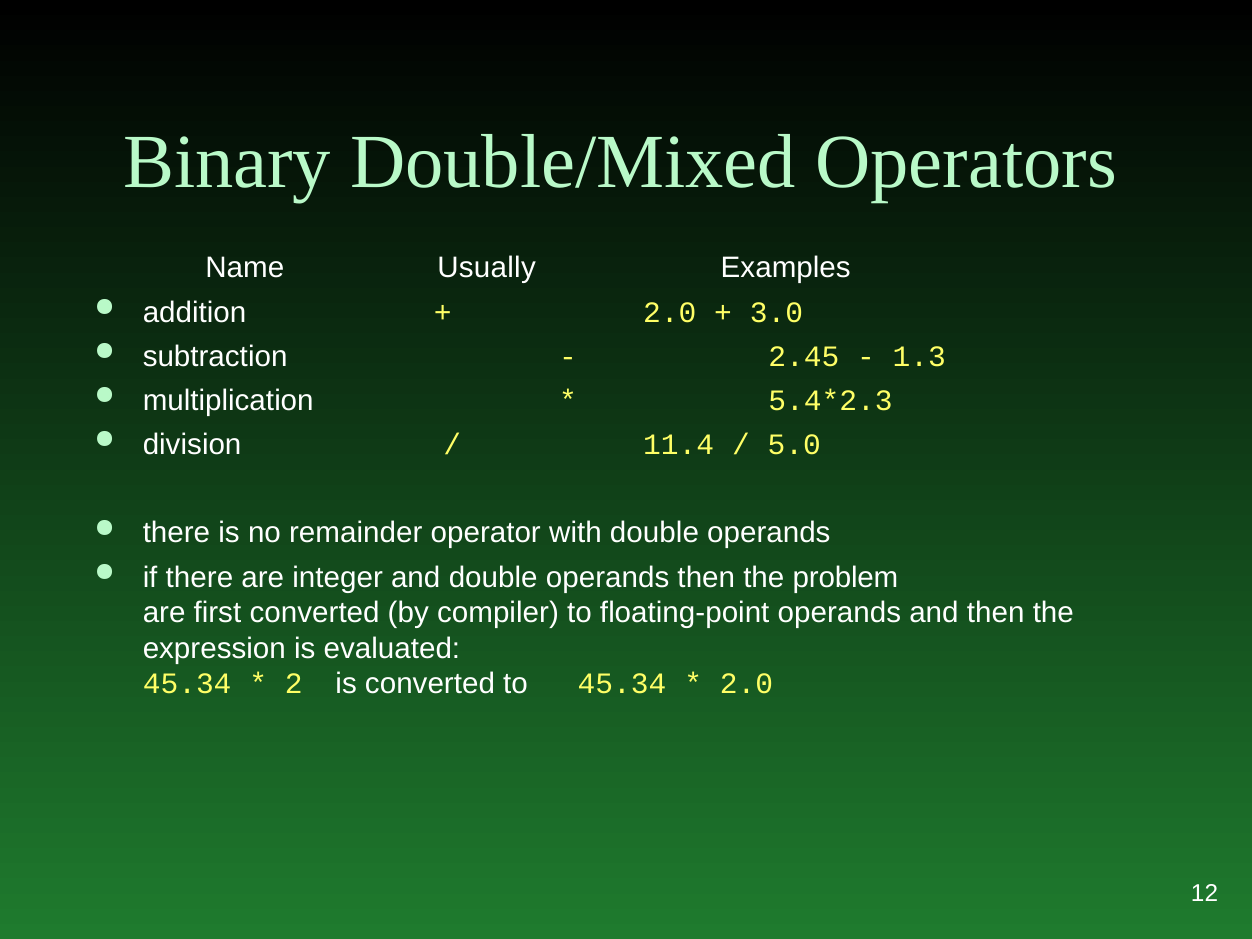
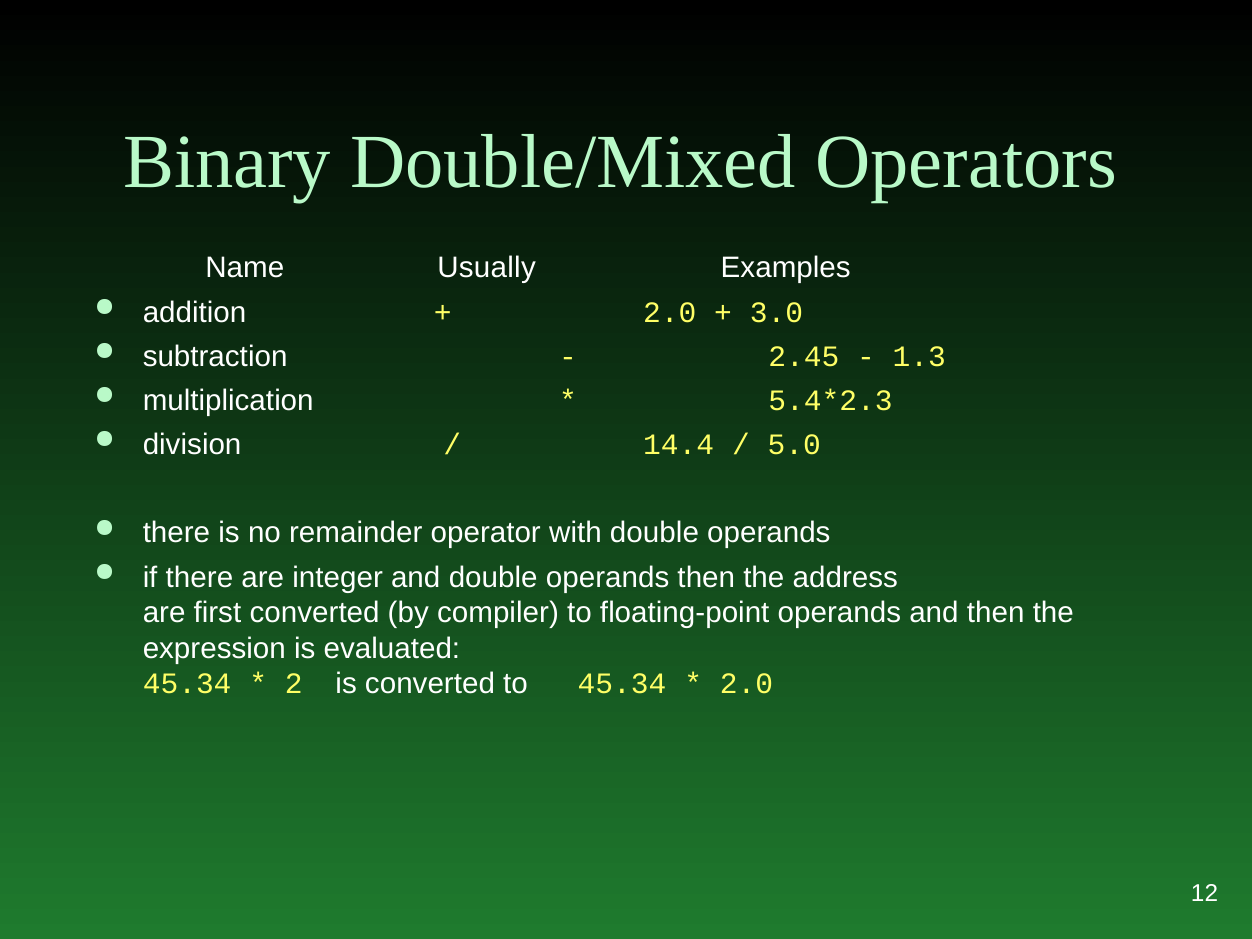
11.4: 11.4 -> 14.4 (679, 445)
problem: problem -> address (845, 577)
